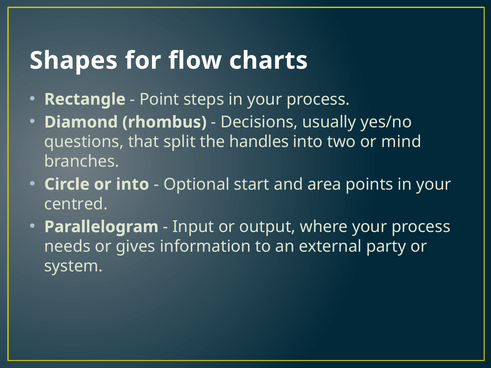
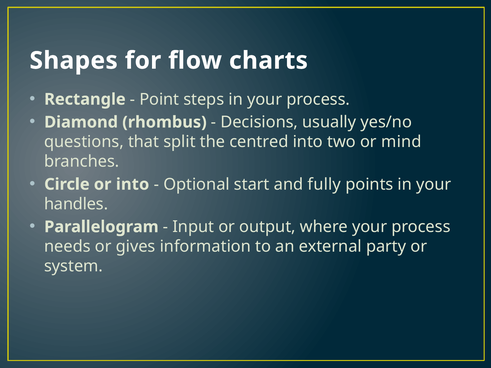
handles: handles -> centred (259, 142)
area: area -> fully (324, 184)
centred: centred -> handles (76, 204)
